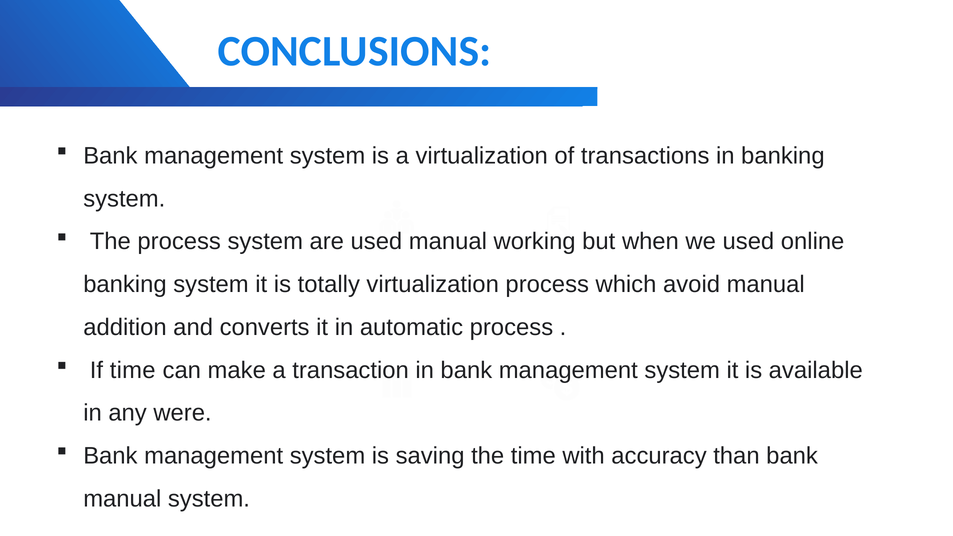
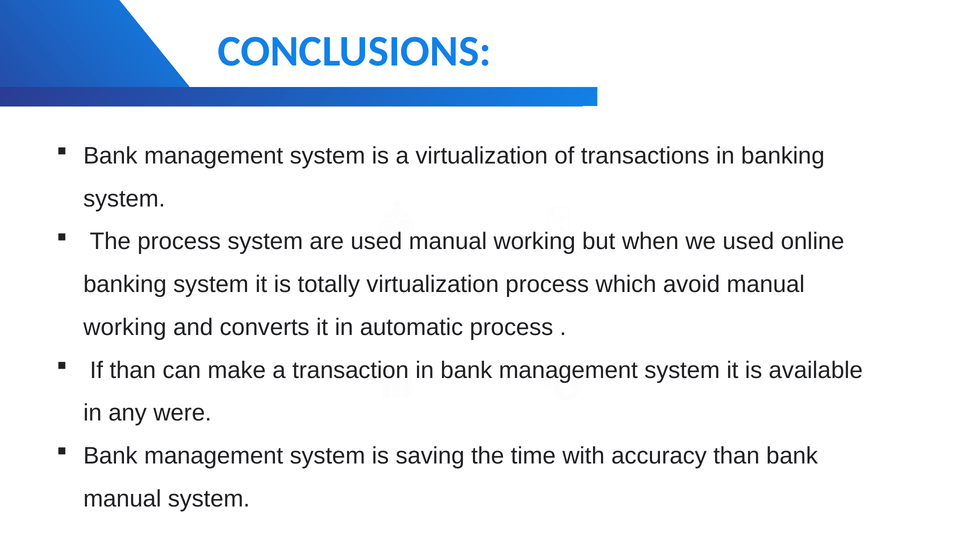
addition: addition -> working (125, 327)
If time: time -> than (133, 370)
